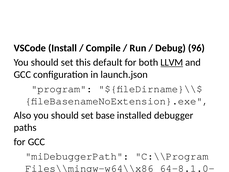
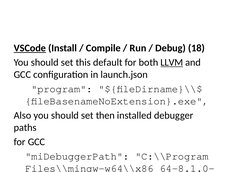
VSCode underline: none -> present (30, 48)
96: 96 -> 18 (196, 48)
base: base -> then (105, 115)
